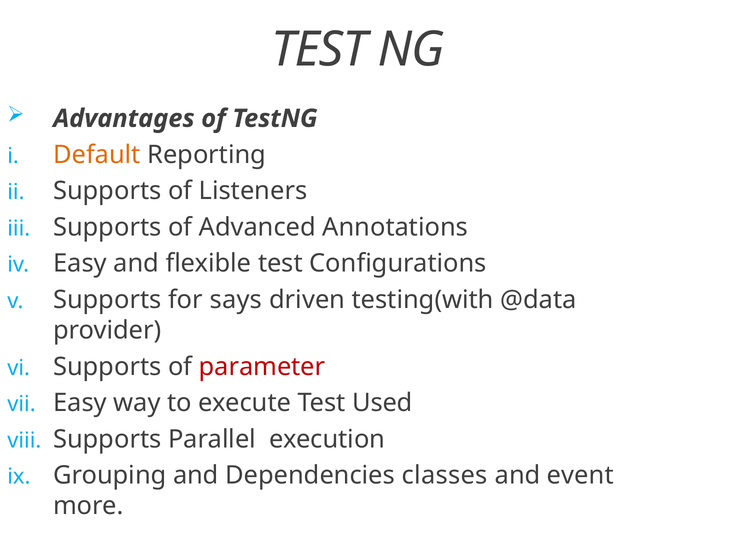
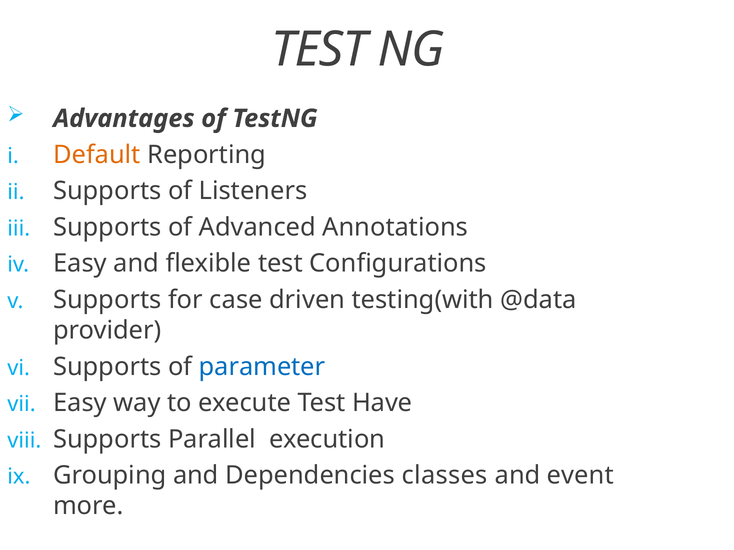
says: says -> case (236, 300)
parameter colour: red -> blue (262, 367)
Used: Used -> Have (382, 403)
